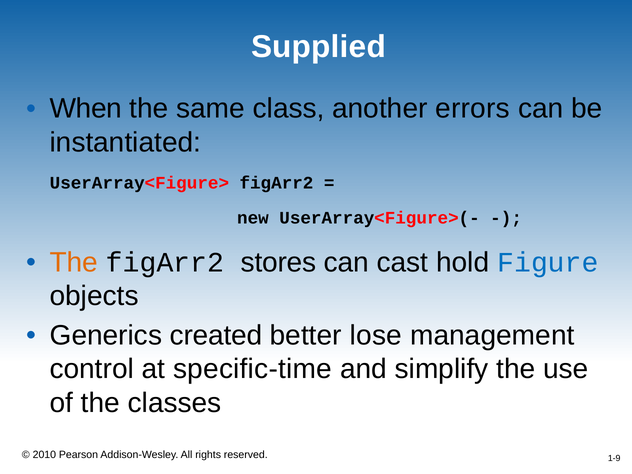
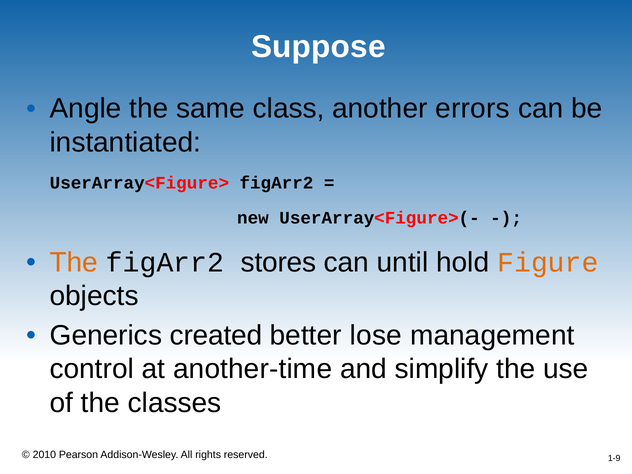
Supplied: Supplied -> Suppose (318, 47)
When: When -> Angle (86, 109)
cast: cast -> until (403, 262)
Figure colour: blue -> orange (548, 262)
specific-time: specific-time -> another-time (253, 369)
